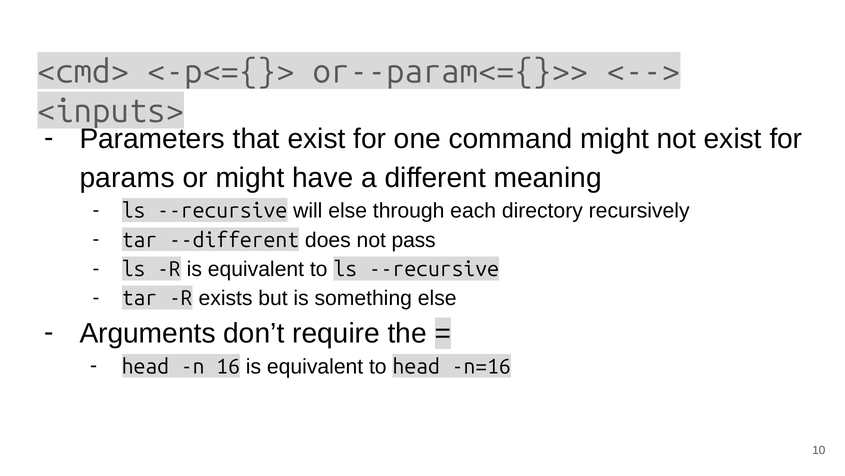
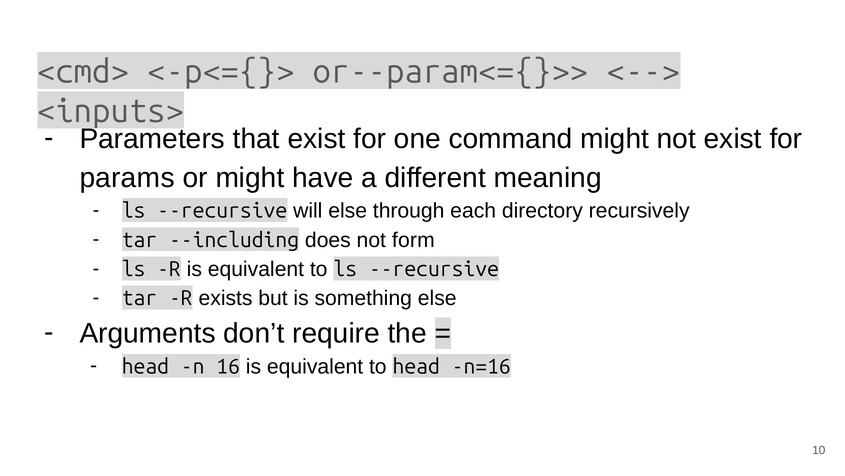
--different: --different -> --including (234, 240)
pass: pass -> form (413, 240)
